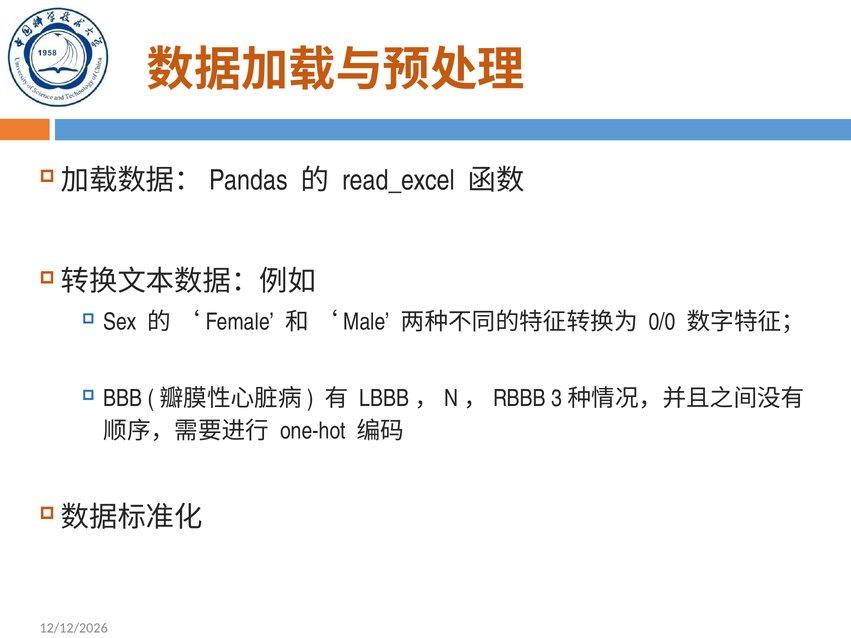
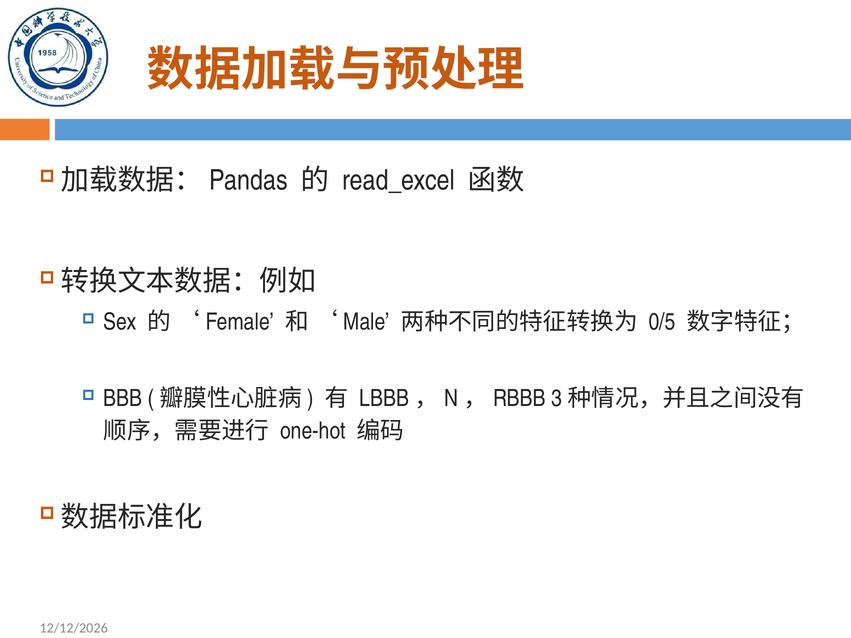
0/0: 0/0 -> 0/5 (662, 322)
